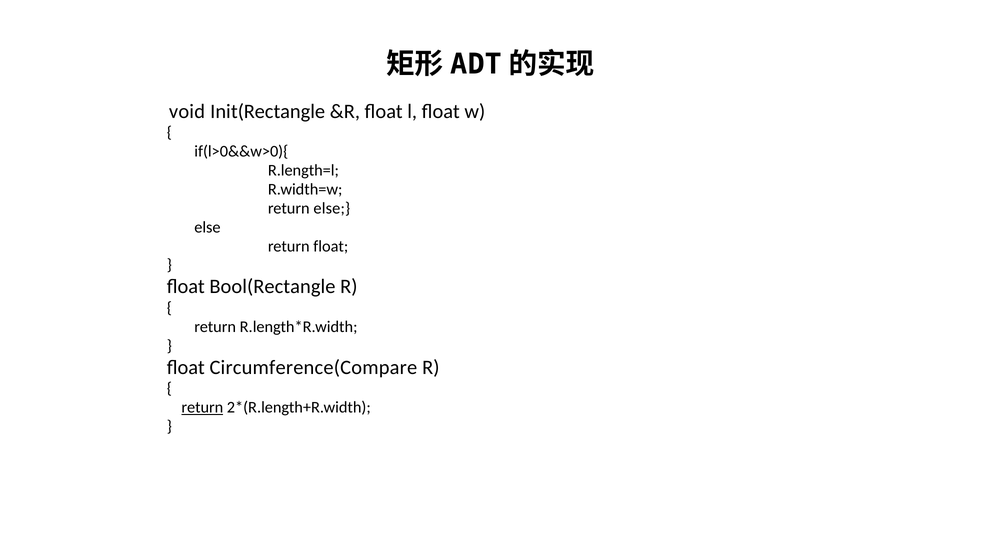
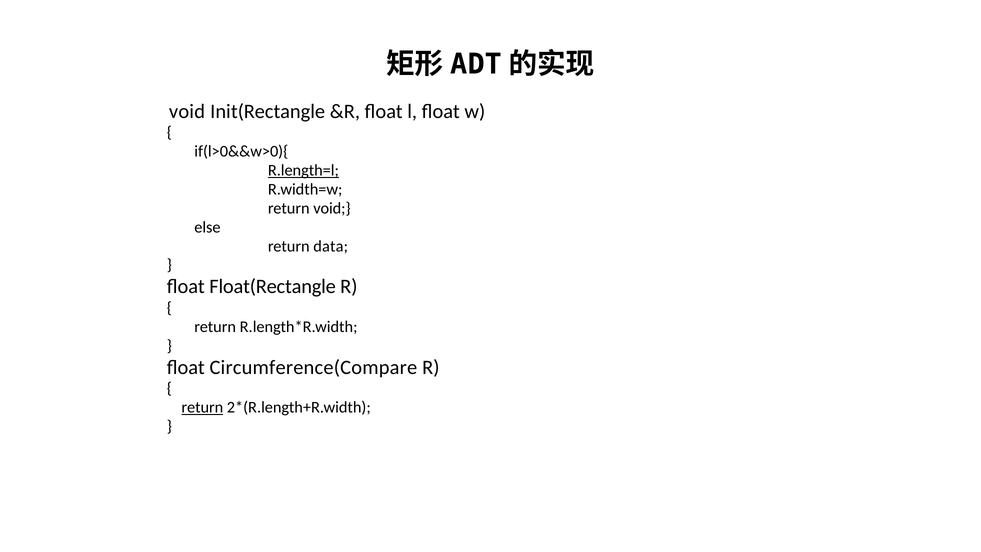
R.length=l underline: none -> present (303, 170)
return else: else -> void (332, 208)
return float: float -> data (331, 246)
Bool(Rectangle: Bool(Rectangle -> Float(Rectangle (273, 287)
